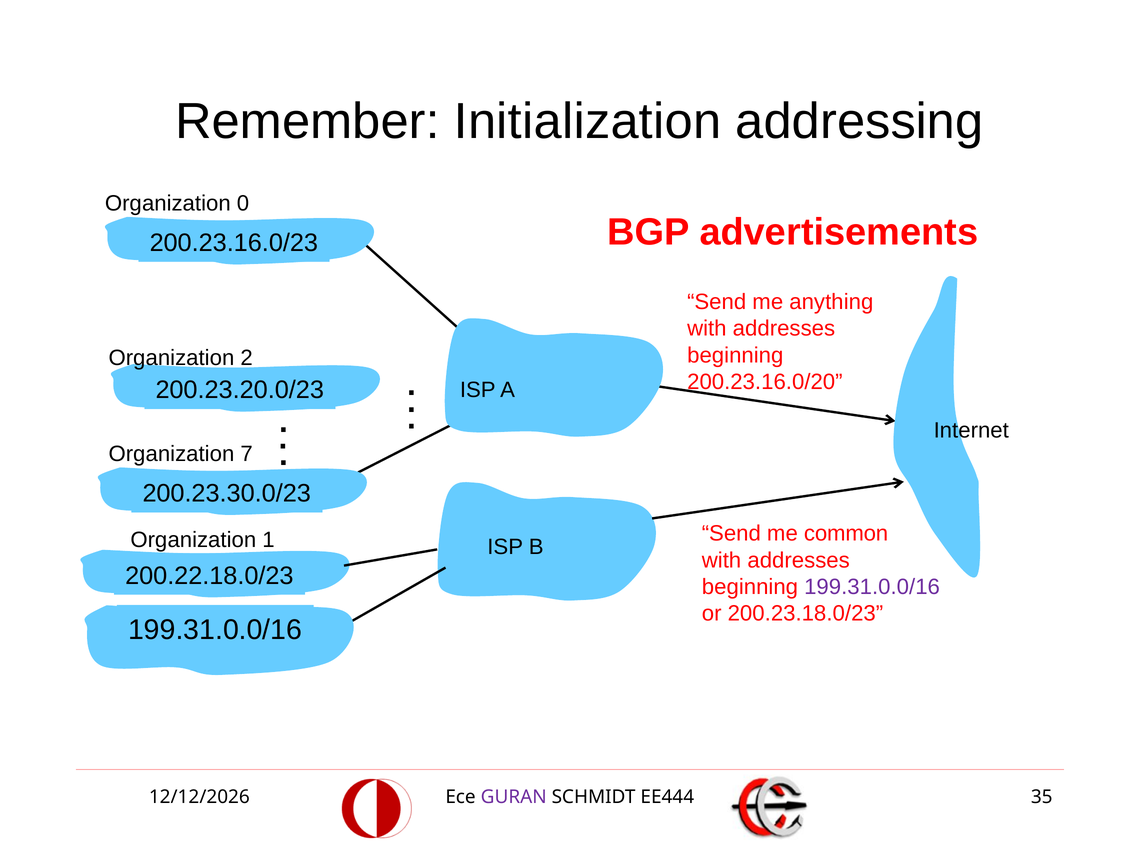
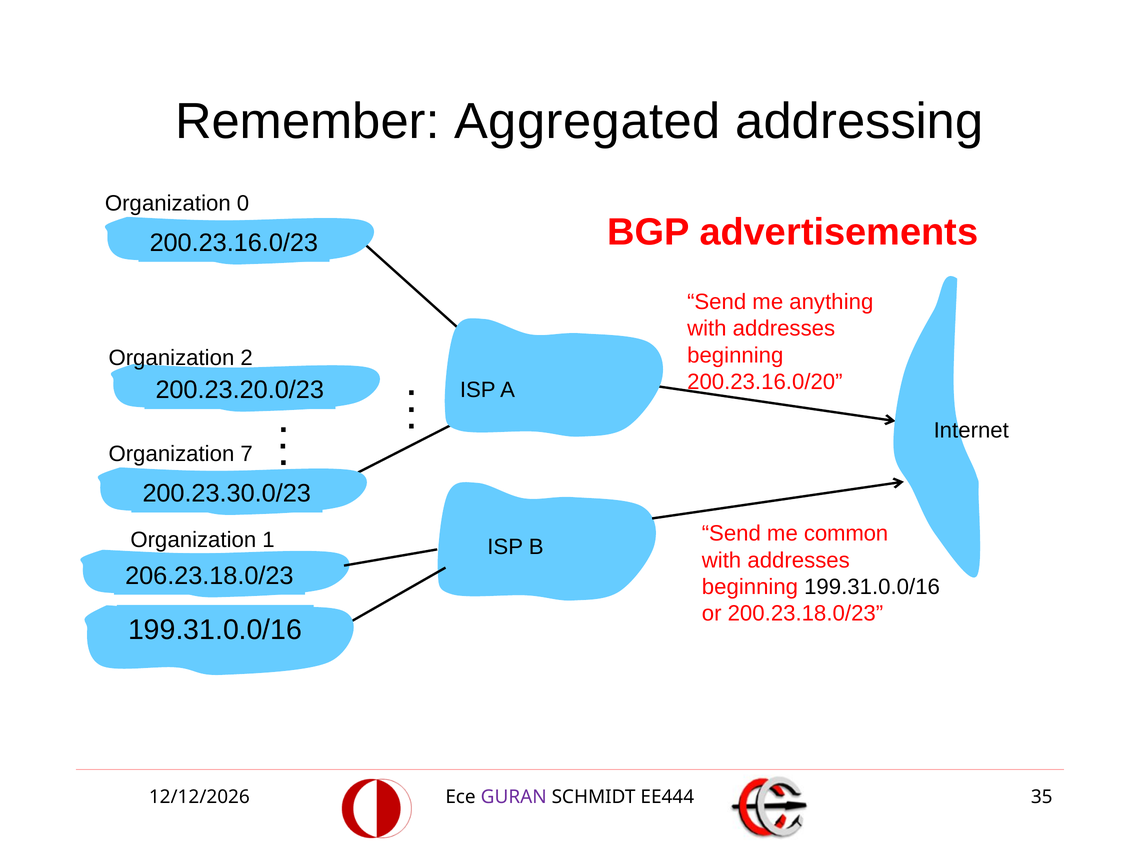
Initialization: Initialization -> Aggregated (587, 121)
200.22.18.0/23: 200.22.18.0/23 -> 206.23.18.0/23 (209, 576)
199.31.0.0/16 colour: purple -> black (872, 587)
